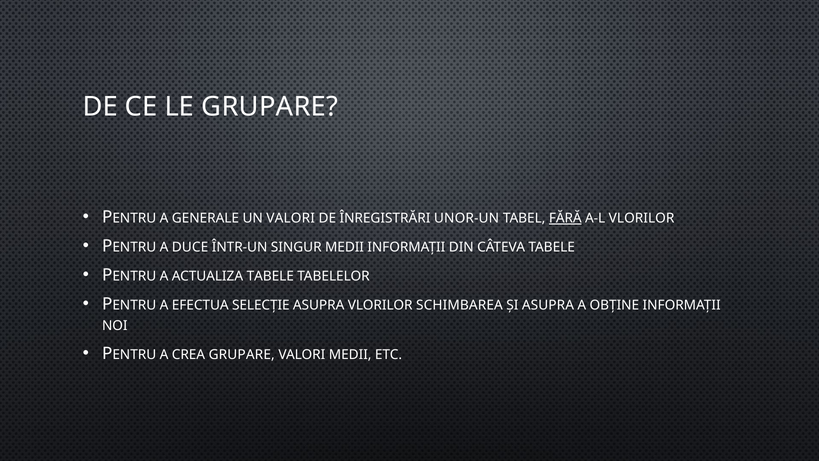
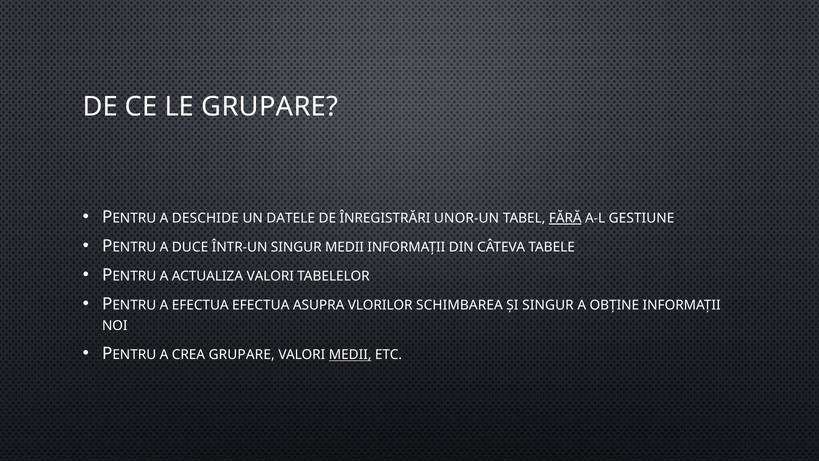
GENERALE: GENERALE -> DESCHIDE (205, 218)
UN VALORI: VALORI -> DATELE (291, 218)
A-L VLORILOR: VLORILOR -> GESTIUNE (642, 218)
ACTUALIZA TABELE: TABELE -> VALORI (270, 276)
EFECTUA SELECȚIE: SELECȚIE -> EFECTUA (261, 305)
ȘI ASUPRA: ASUPRA -> SINGUR (548, 305)
MEDII underline: none -> present (350, 355)
